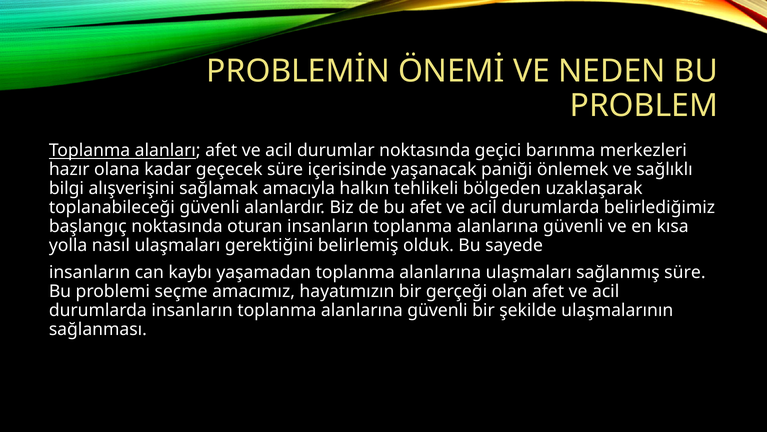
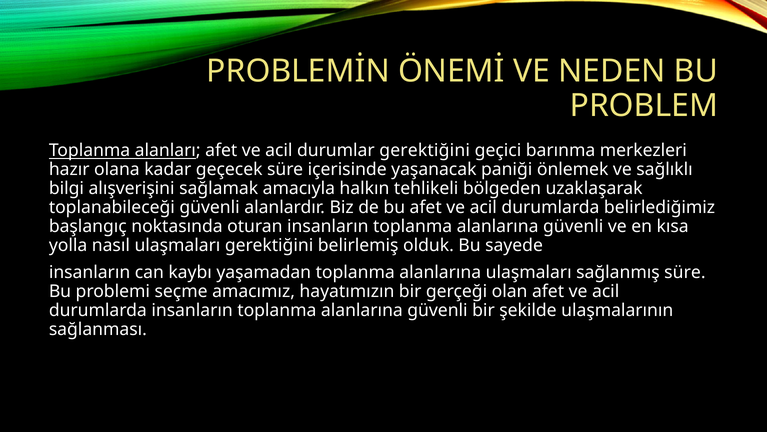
durumlar noktasında: noktasında -> gerektiğini (425, 150)
